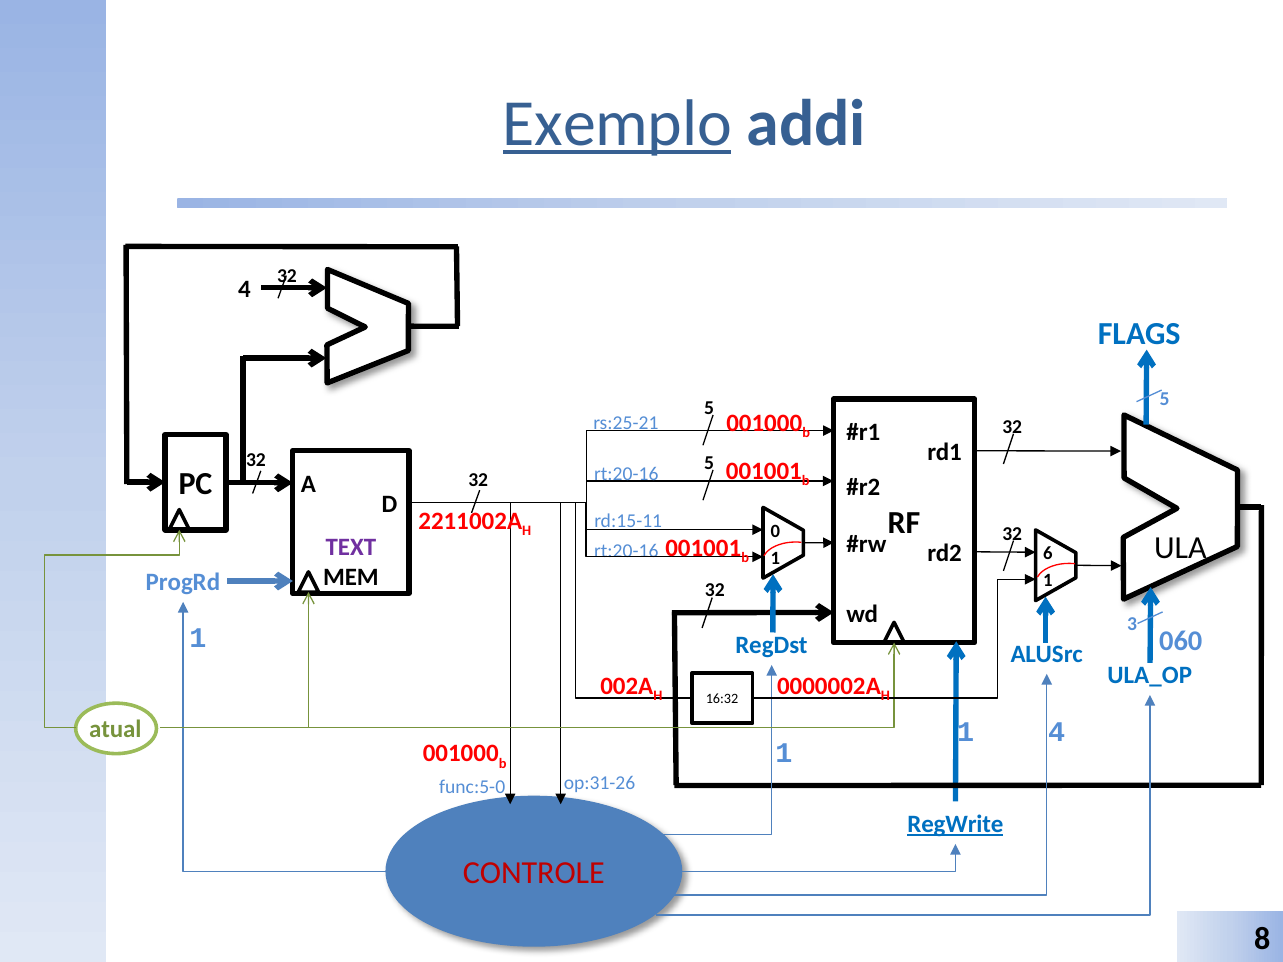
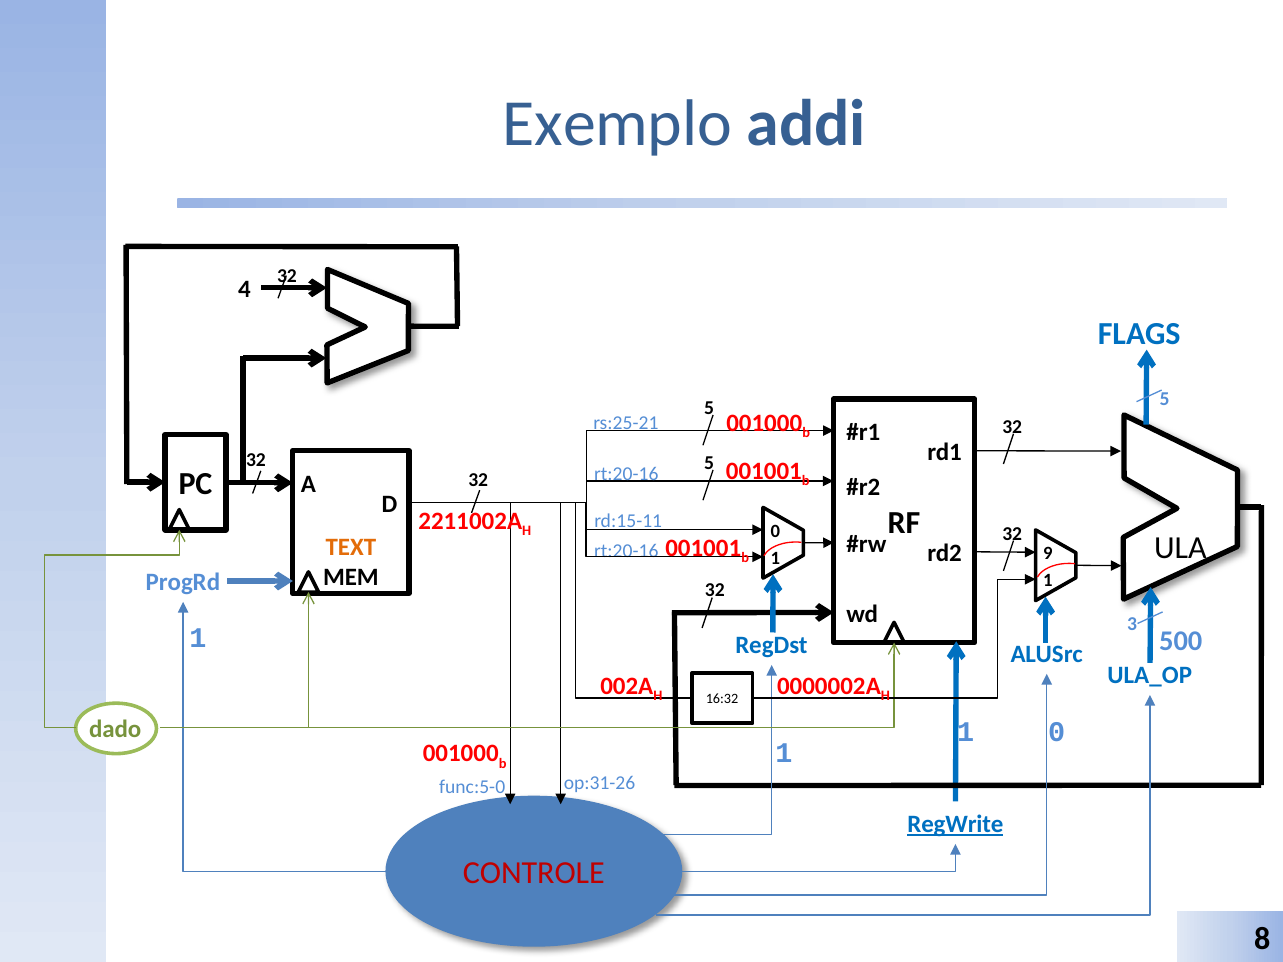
Exemplo underline: present -> none (617, 123)
TEXT colour: purple -> orange (351, 547)
6: 6 -> 9 (1048, 554)
060: 060 -> 500 (1181, 641)
atual: atual -> dado (115, 729)
1 4: 4 -> 0 (1057, 732)
